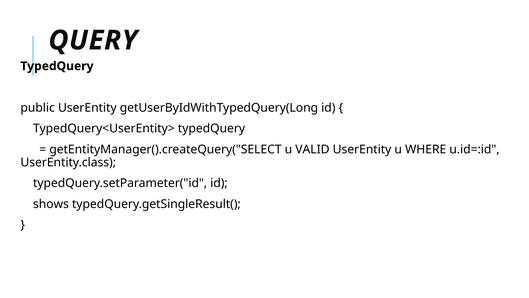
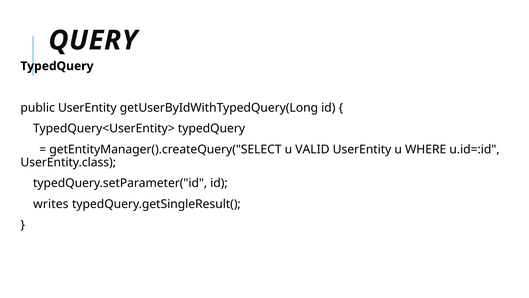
shows: shows -> writes (51, 204)
